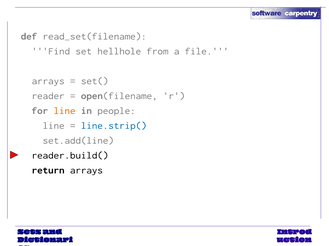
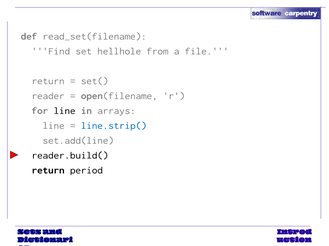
arrays: arrays -> return (48, 81)
line colour: orange -> black (65, 111)
people: people -> arrays (116, 111)
return arrays: arrays -> period (86, 171)
